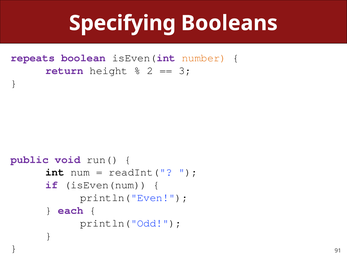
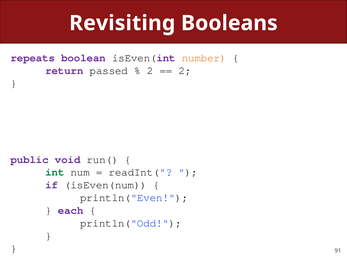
Specifying: Specifying -> Revisiting (122, 23)
height: height -> passed (109, 71)
3: 3 -> 2 (185, 71)
int colour: black -> green (55, 172)
